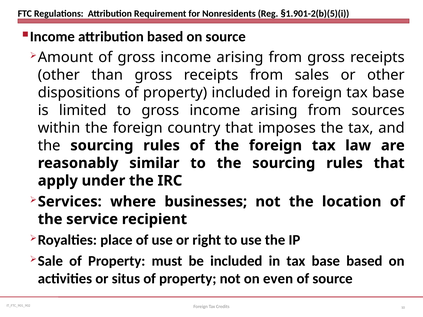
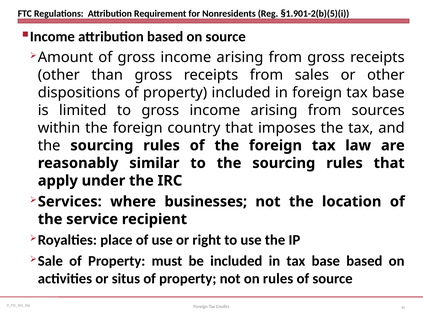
on even: even -> rules (278, 279)
